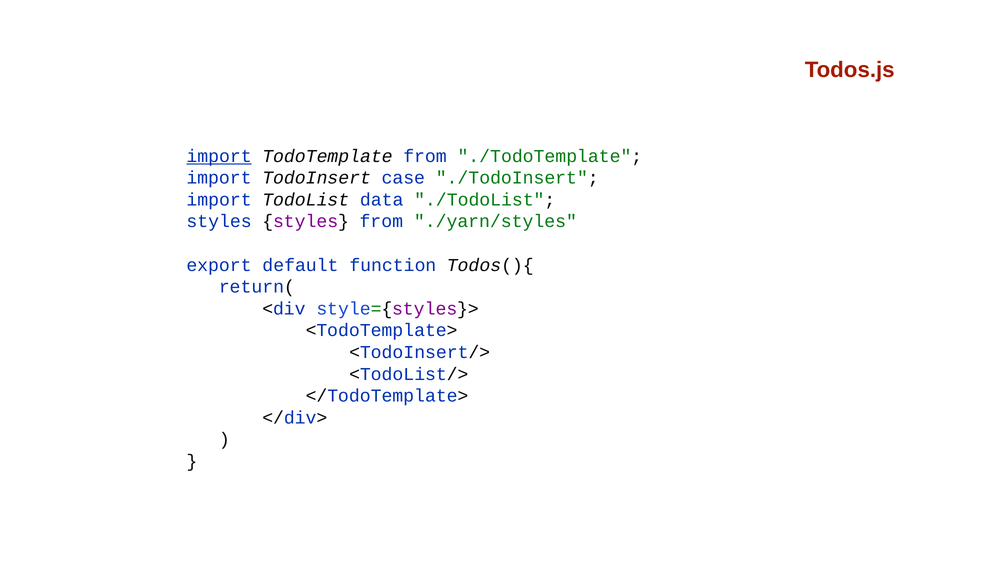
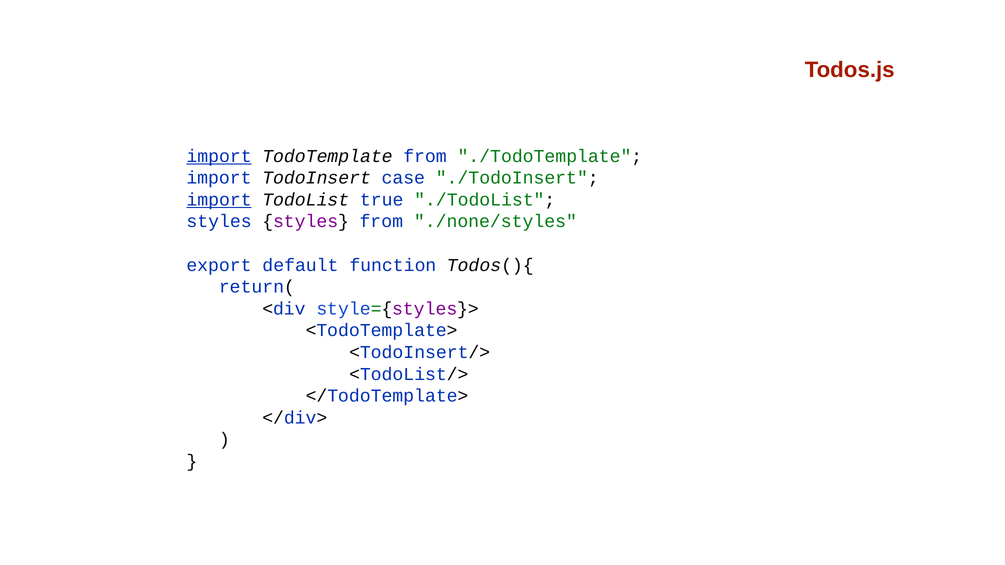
import underline: none -> present (219, 200)
data: data -> true (382, 200)
./yarn/styles: ./yarn/styles -> ./none/styles (495, 222)
